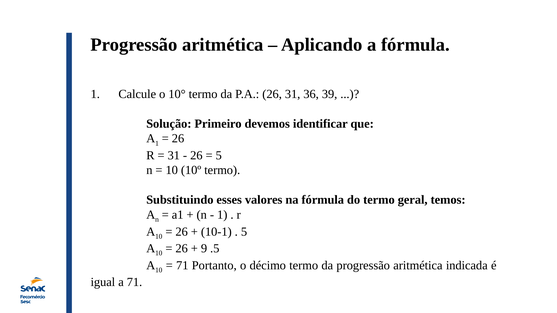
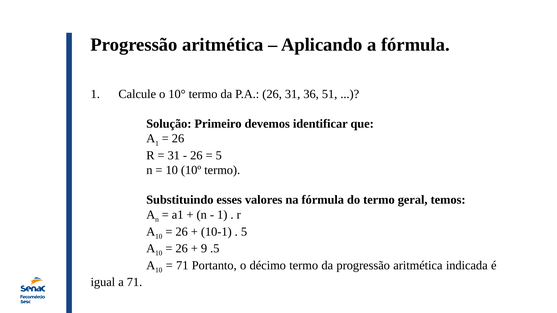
39: 39 -> 51 (330, 94)
